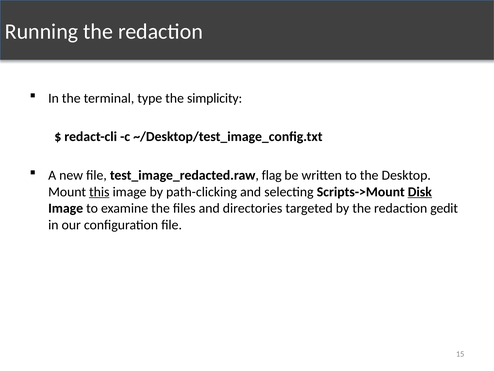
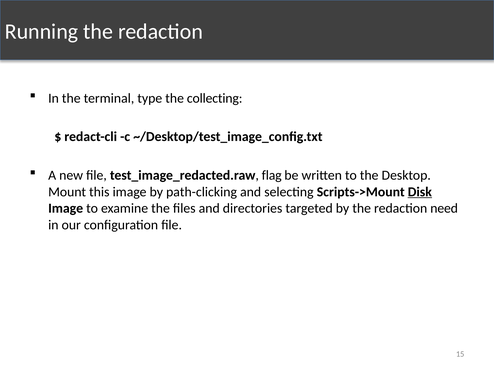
simplicity: simplicity -> collecting (215, 98)
this underline: present -> none (99, 192)
gedit: gedit -> need (444, 208)
